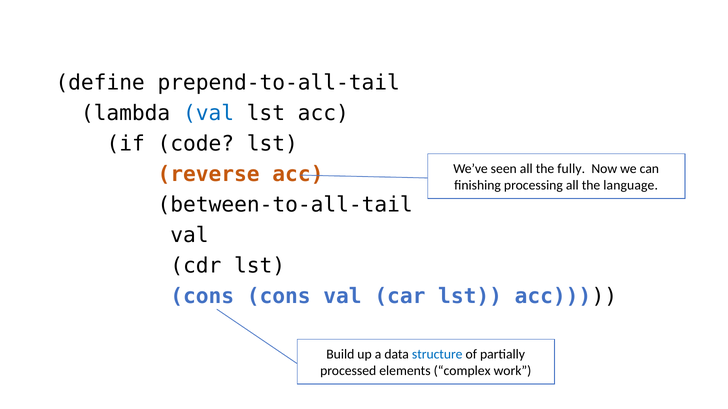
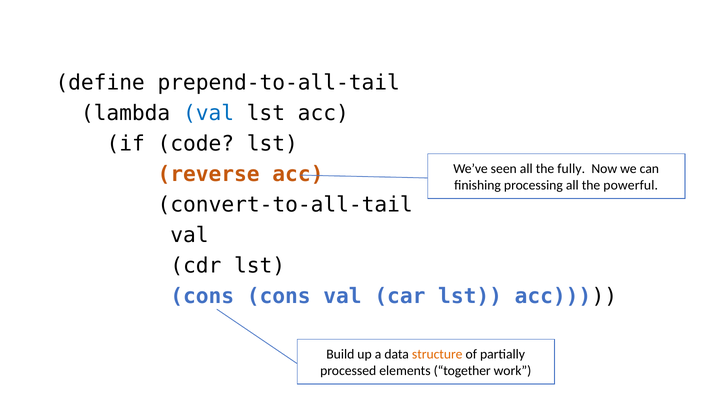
language: language -> powerful (631, 186)
between-to-all-tail: between-to-all-tail -> convert-to-all-tail (285, 205)
structure colour: blue -> orange (437, 355)
complex: complex -> together (462, 371)
